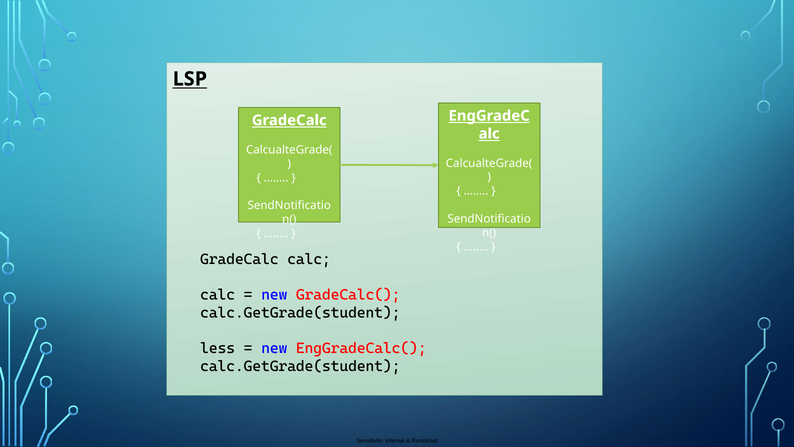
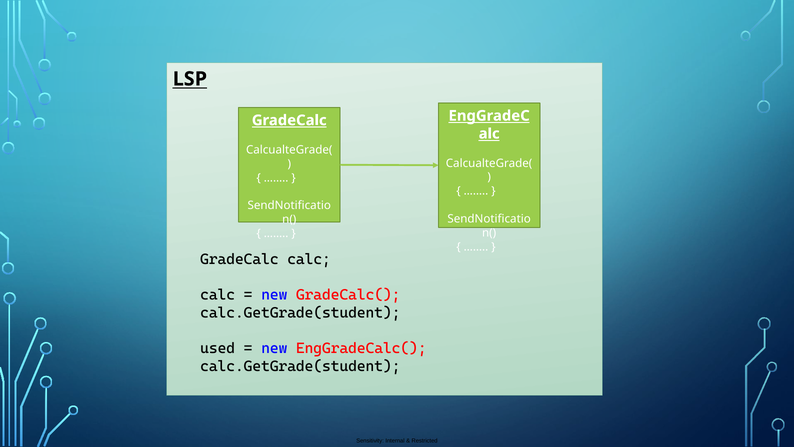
less: less -> used (218, 348)
